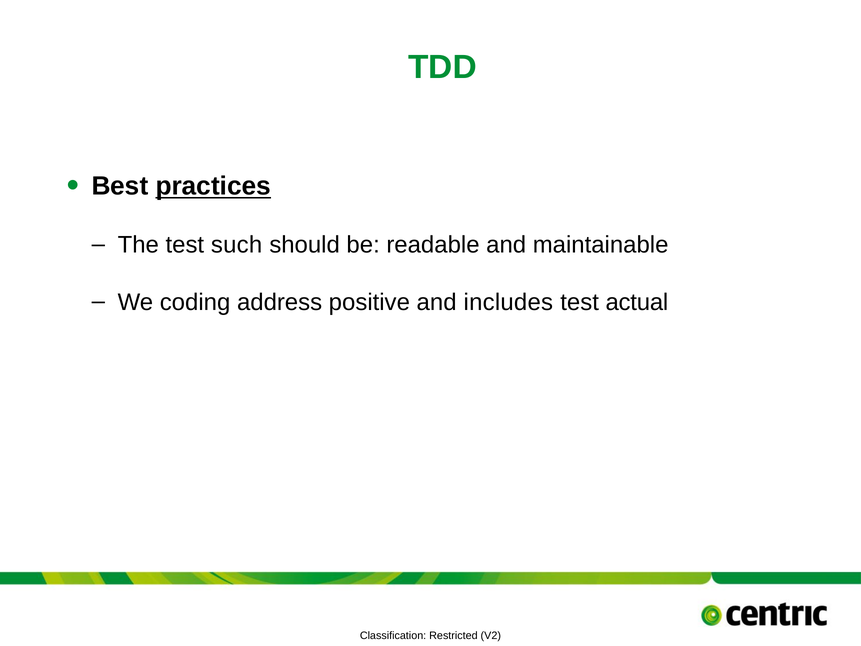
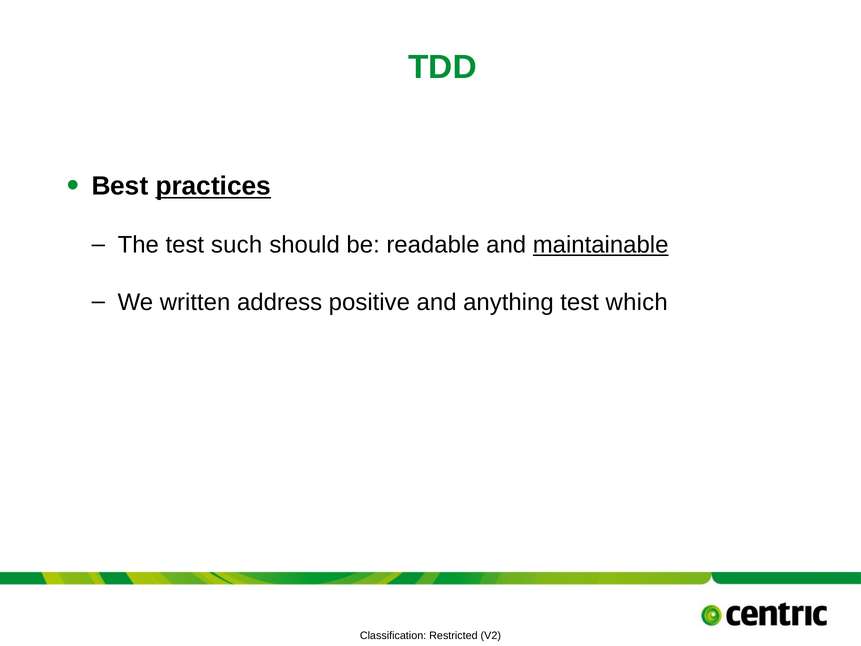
maintainable underline: none -> present (601, 245)
coding: coding -> written (195, 302)
includes: includes -> anything (508, 302)
actual: actual -> which (637, 302)
